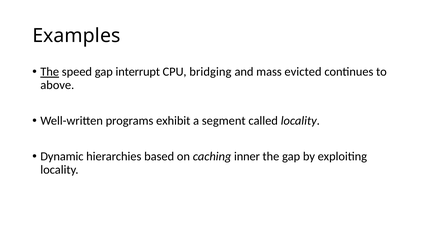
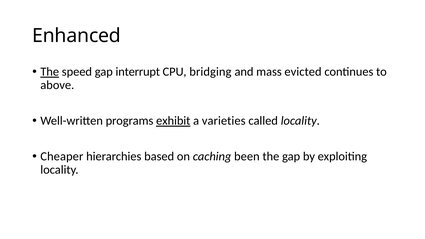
Examples: Examples -> Enhanced (77, 36)
exhibit underline: none -> present (173, 121)
segment: segment -> varieties (224, 121)
Dynamic: Dynamic -> Cheaper (62, 157)
inner: inner -> been (247, 157)
